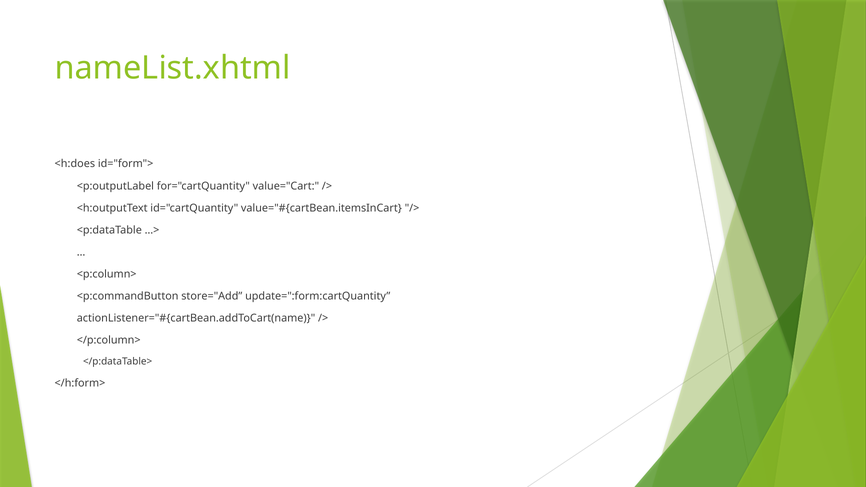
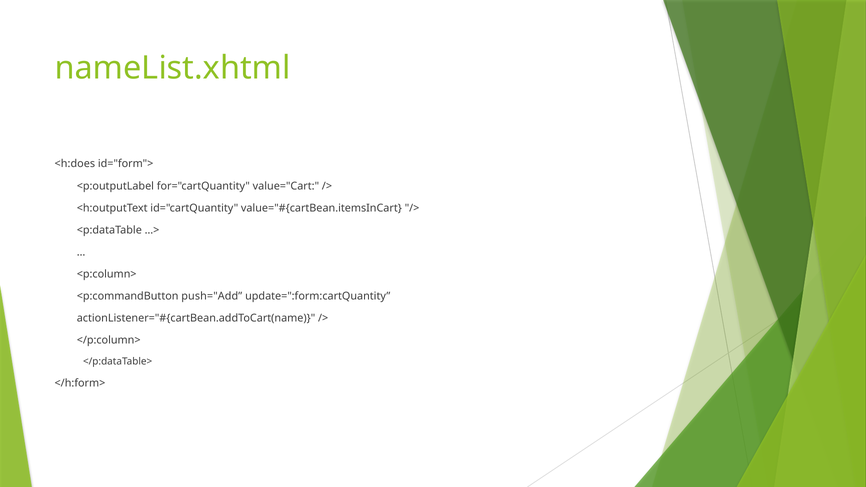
store="Add: store="Add -> push="Add (212, 296)
